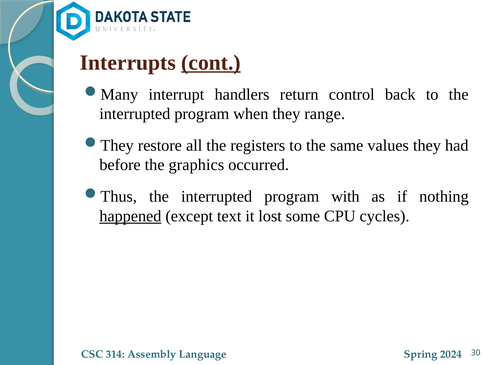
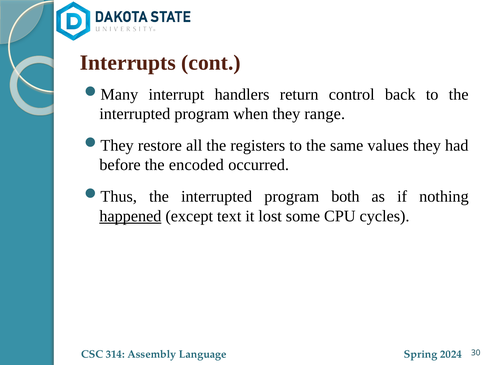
cont underline: present -> none (211, 63)
graphics: graphics -> encoded (196, 165)
with: with -> both (345, 196)
